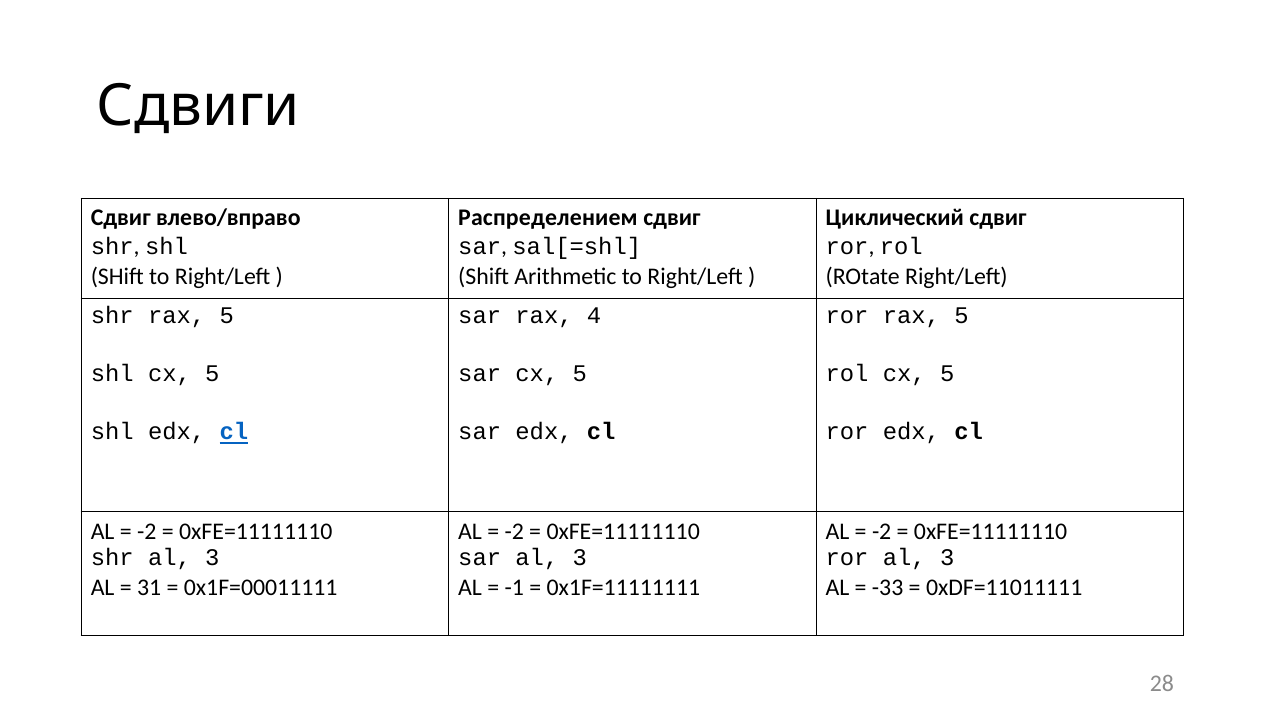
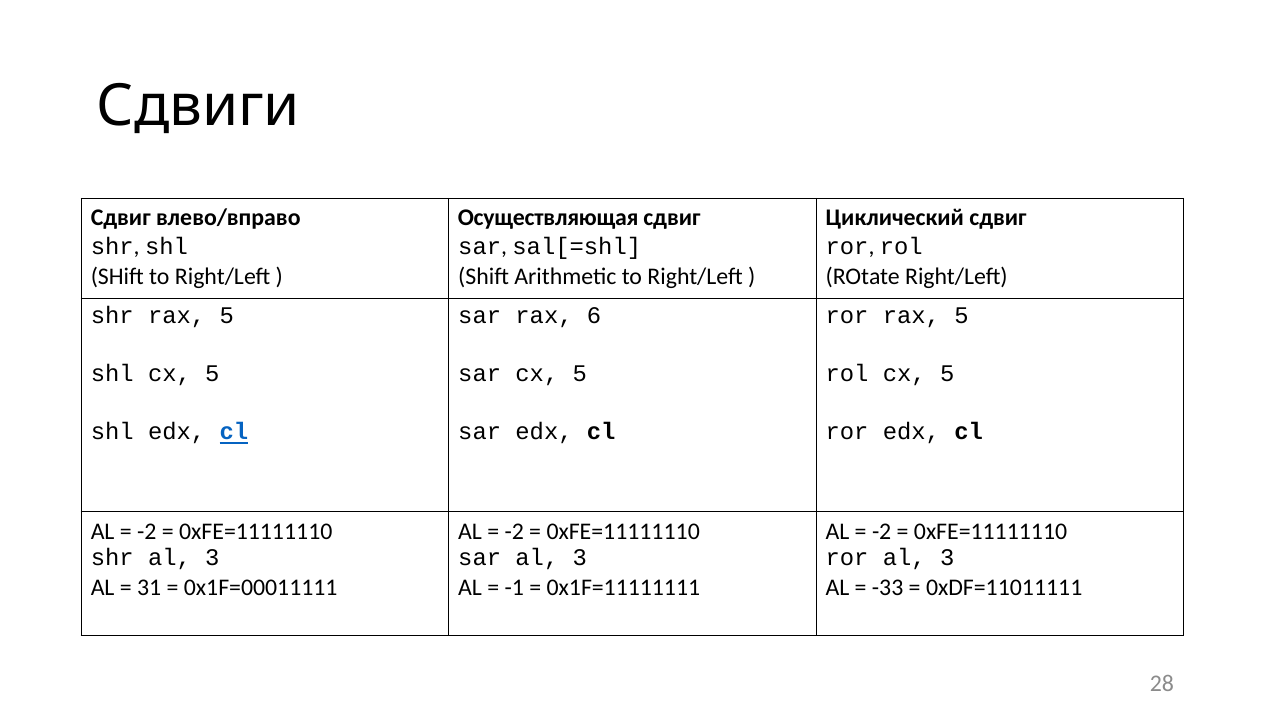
Распределением: Распределением -> Осуществляющая (548, 218)
4: 4 -> 6 (594, 315)
